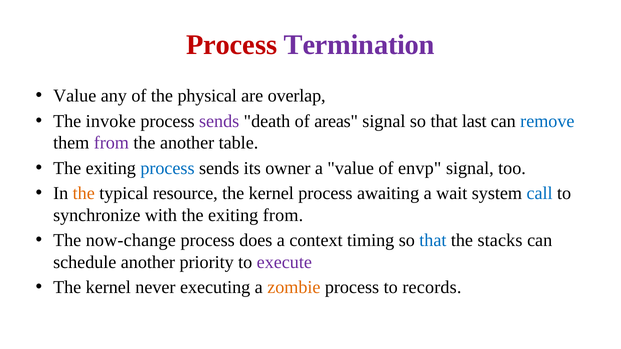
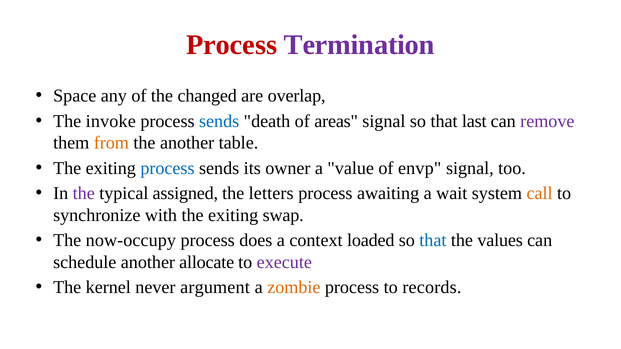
Value: Value -> Space (75, 96)
physical: physical -> changed (207, 96)
sends colour: purple -> blue (219, 121)
remove colour: blue -> purple (547, 121)
from colour: purple -> orange (111, 143)
the colour: orange -> purple (84, 194)
resource: resource -> assigned (185, 194)
kernel: kernel -> letters (271, 194)
call colour: blue -> orange (540, 194)
exiting from: from -> swap (283, 215)
now-change: now-change -> now-occupy (131, 241)
timing: timing -> loaded (371, 241)
stacks: stacks -> values (500, 241)
priority: priority -> allocate (207, 262)
executing: executing -> argument (215, 288)
